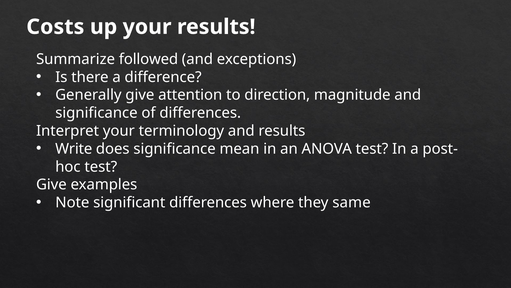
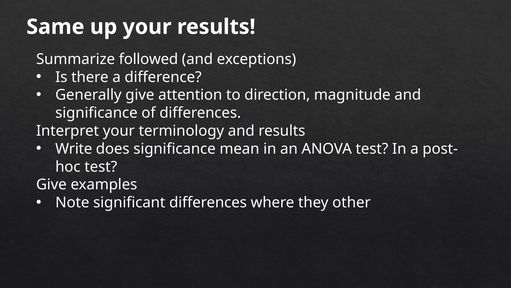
Costs: Costs -> Same (55, 27)
same: same -> other (352, 202)
